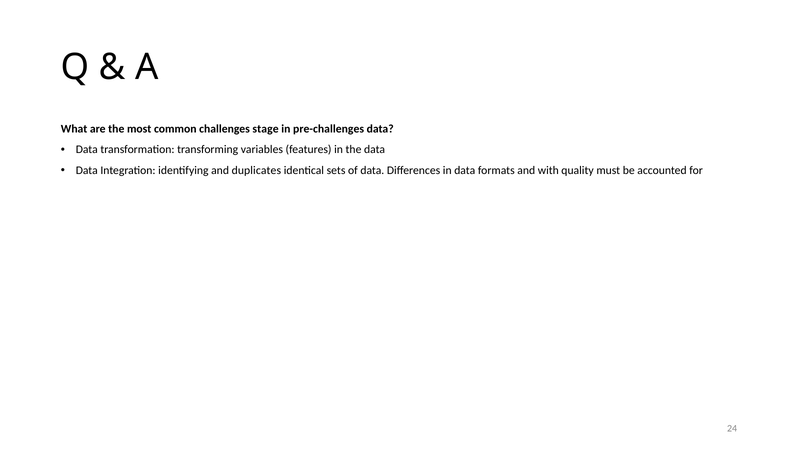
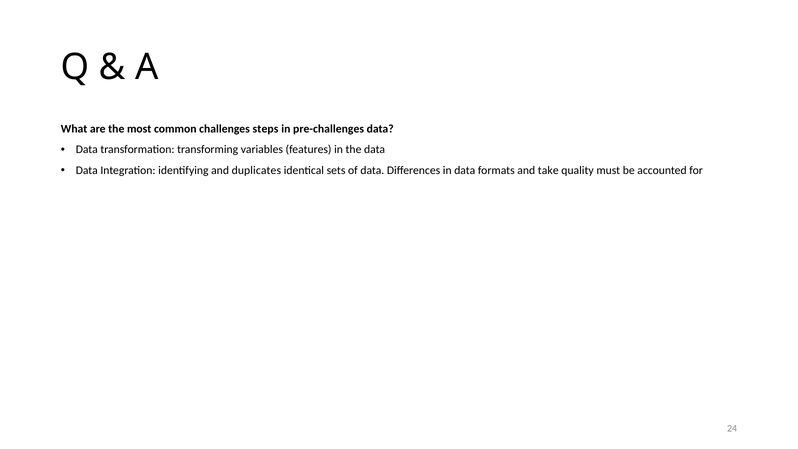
stage: stage -> steps (266, 129)
with: with -> take (548, 170)
